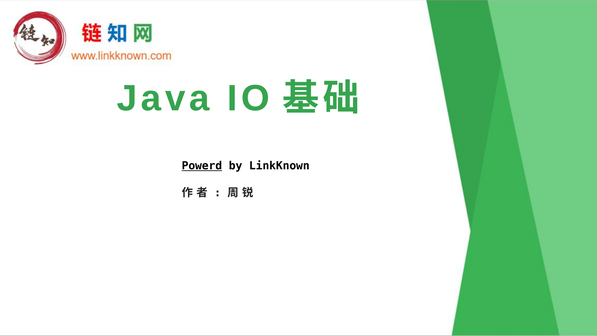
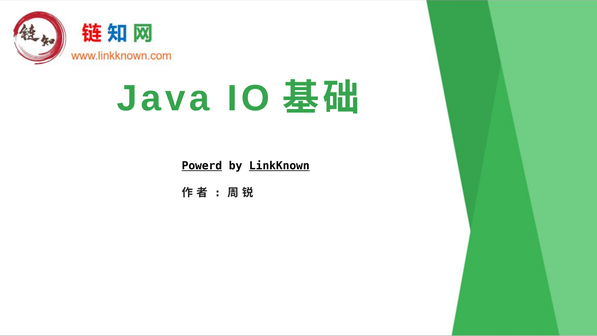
LinkKnown underline: none -> present (279, 166)
